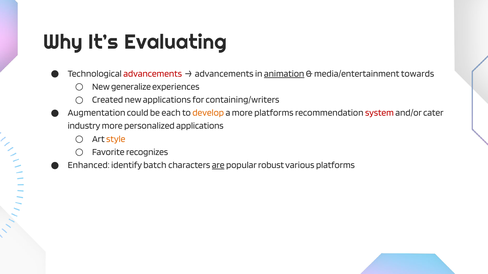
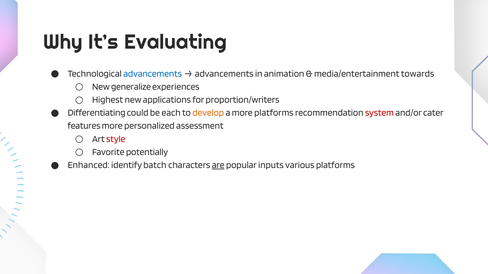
advancements colour: red -> blue (153, 74)
animation underline: present -> none (284, 74)
Created: Created -> Highest (108, 100)
containing/writers: containing/writers -> proportion/writers (242, 100)
Augmentation: Augmentation -> Differentiating (97, 113)
industry: industry -> features (84, 126)
personalized applications: applications -> assessment (200, 126)
style colour: orange -> red (116, 139)
recognizes: recognizes -> potentially (147, 152)
robust: robust -> inputs (271, 165)
